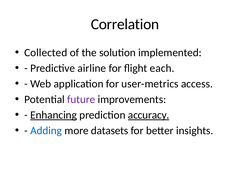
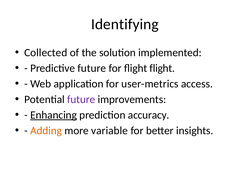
Correlation: Correlation -> Identifying (125, 24)
Predictive airline: airline -> future (92, 68)
flight each: each -> flight (162, 68)
accuracy underline: present -> none (149, 115)
Adding colour: blue -> orange (46, 130)
datasets: datasets -> variable (110, 130)
